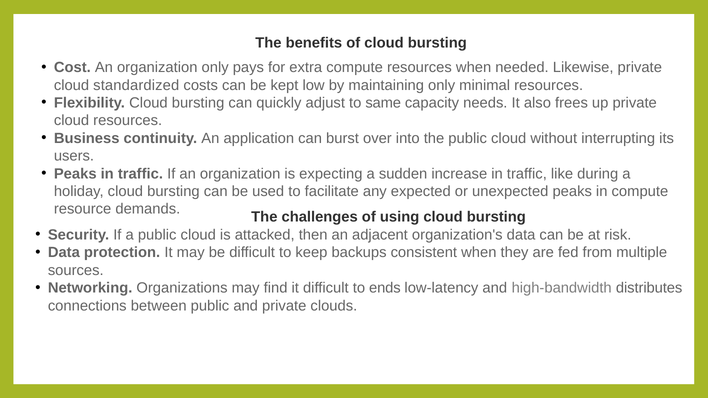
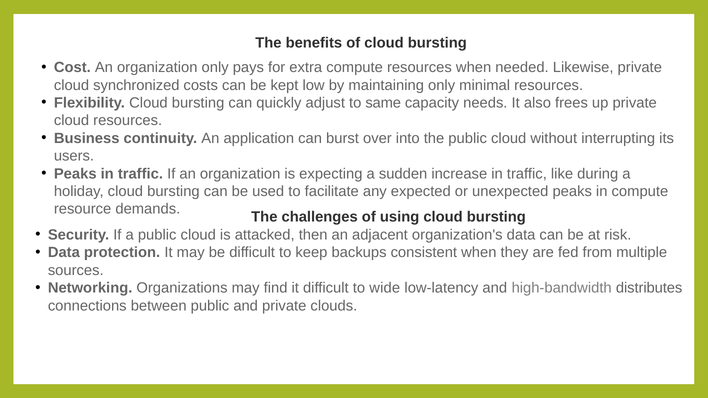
standardized: standardized -> synchronized (136, 85)
ends: ends -> wide (385, 288)
